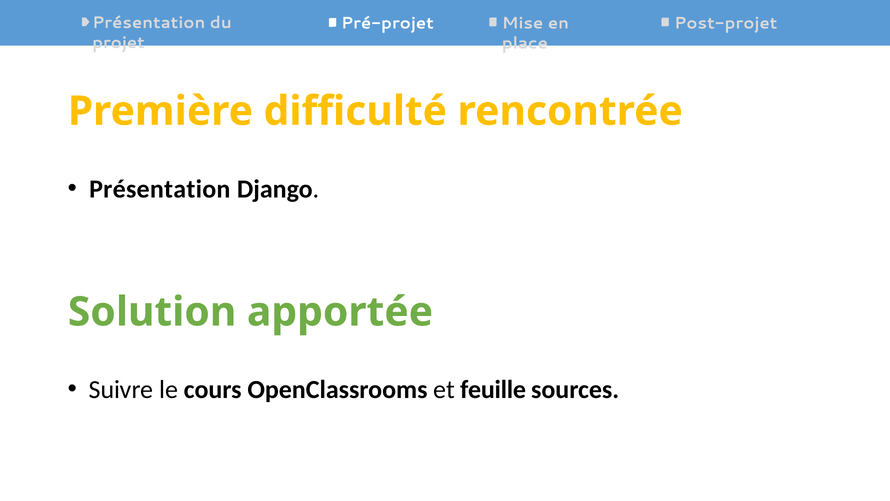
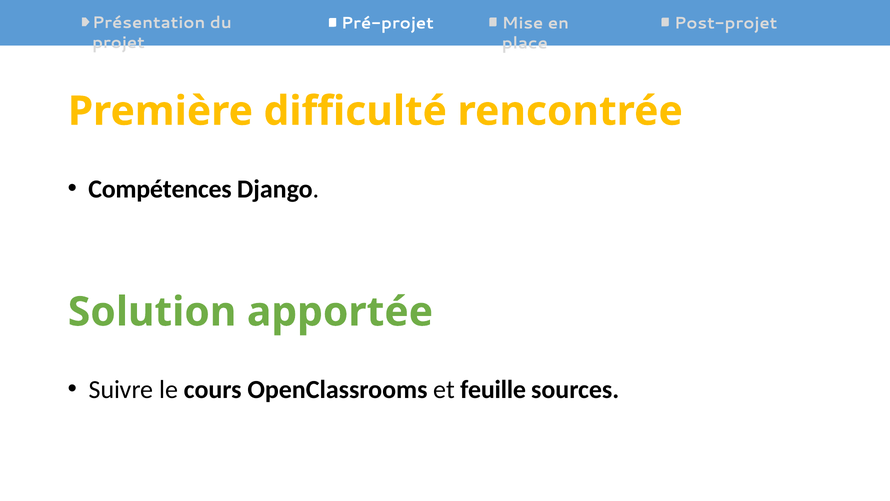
Présentation: Présentation -> Compétences (160, 189)
